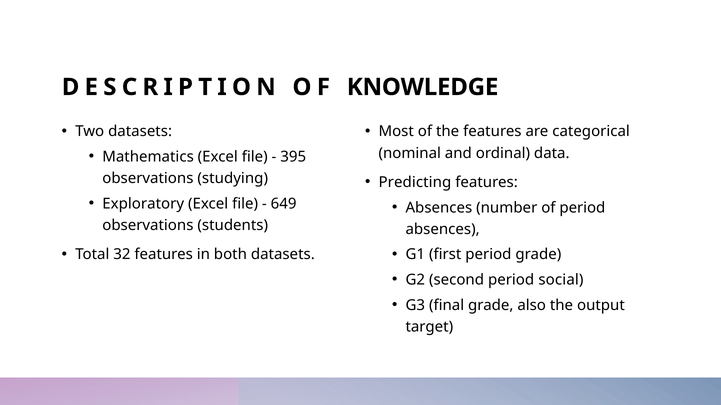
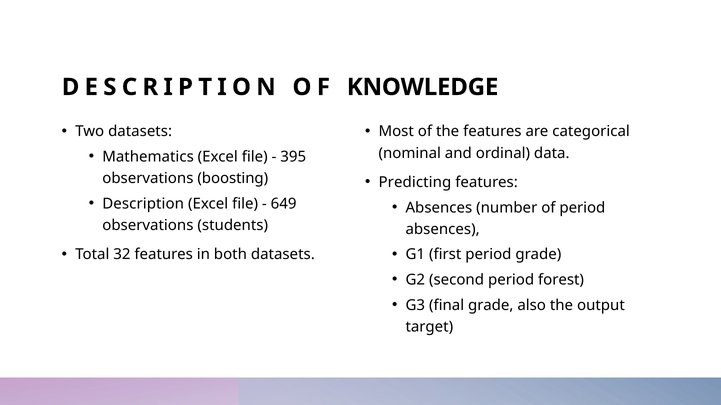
studying: studying -> boosting (233, 179)
Exploratory: Exploratory -> Description (143, 204)
social: social -> forest (561, 280)
